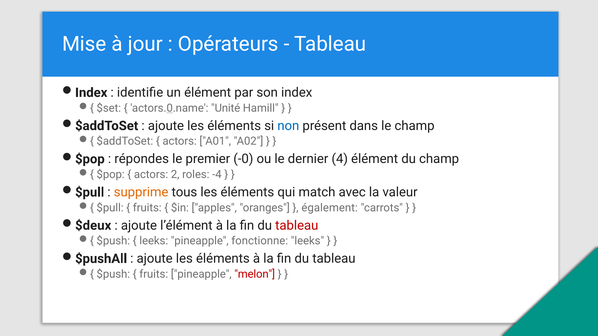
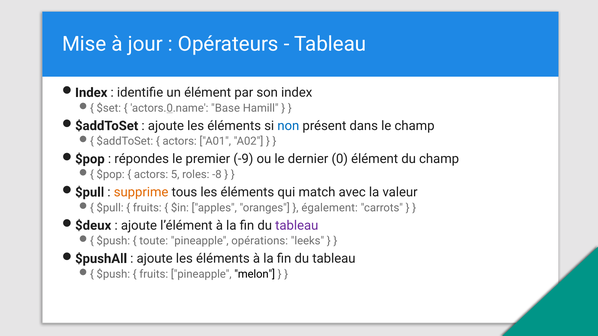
Unité: Unité -> Base (226, 108)
-0: -0 -> -9 (243, 159)
4: 4 -> 0 (340, 159)
2: 2 -> 5 (175, 175)
-4: -4 -> -8 (217, 175)
tableau colour: red -> purple (297, 226)
leeks: leeks -> toute (154, 241)
fonctionne: fonctionne -> opérations (260, 241)
melon colour: red -> black (255, 274)
